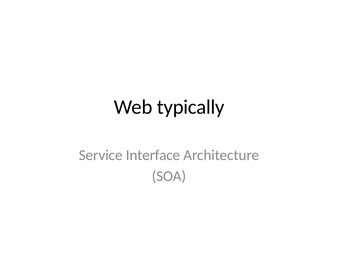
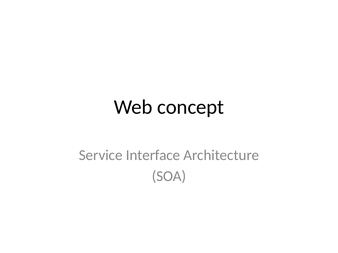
typically: typically -> concept (191, 107)
